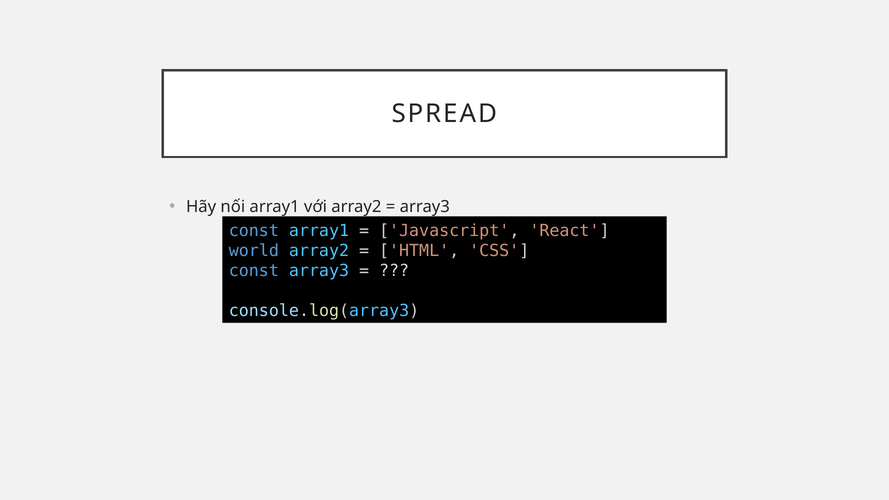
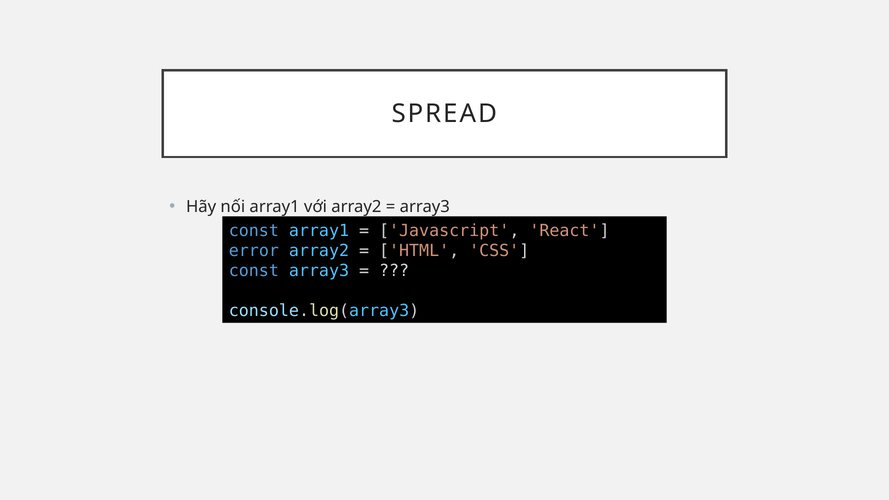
world: world -> error (254, 251)
